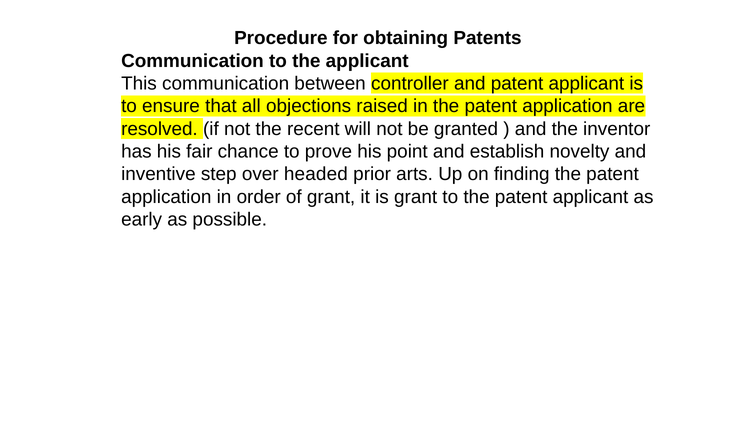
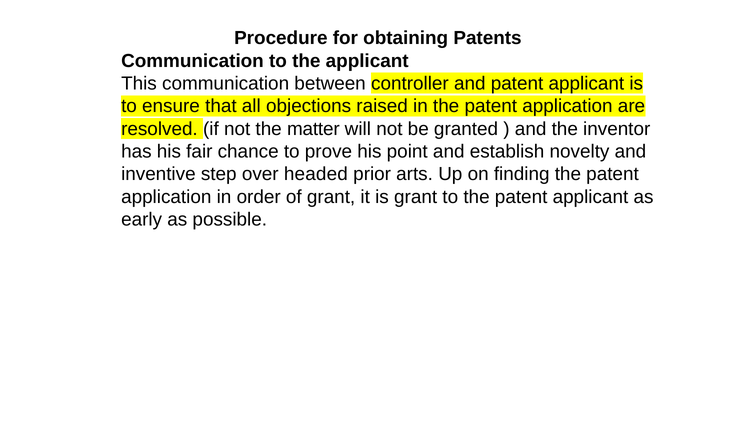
recent: recent -> matter (313, 129)
